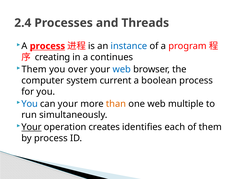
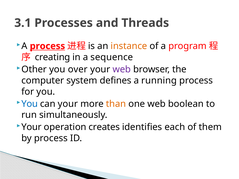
2.4: 2.4 -> 3.1 (23, 23)
instance colour: blue -> orange (129, 46)
continues: continues -> sequence (112, 57)
Them: Them -> Other (34, 69)
web colour: blue -> purple (122, 69)
current: current -> defines (116, 81)
boolean: boolean -> running (159, 81)
multiple: multiple -> boolean (186, 104)
Your underline: present -> none (32, 127)
